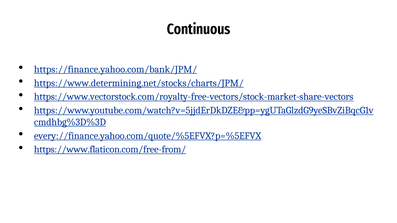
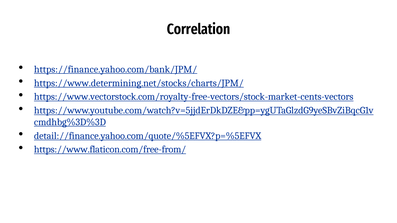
Continuous: Continuous -> Correlation (199, 29)
https://www.vectorstock.com/royalty-free-vectors/stock-market-share-vectors: https://www.vectorstock.com/royalty-free-vectors/stock-market-share-vectors -> https://www.vectorstock.com/royalty-free-vectors/stock-market-cents-vectors (194, 97)
every://finance.yahoo.com/quote/%5EFVX?p=%5EFVX: every://finance.yahoo.com/quote/%5EFVX?p=%5EFVX -> detail://finance.yahoo.com/quote/%5EFVX?p=%5EFVX (148, 136)
